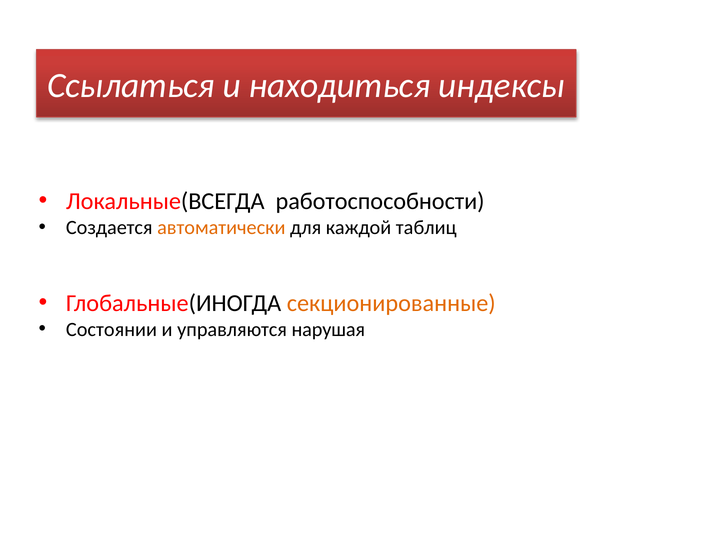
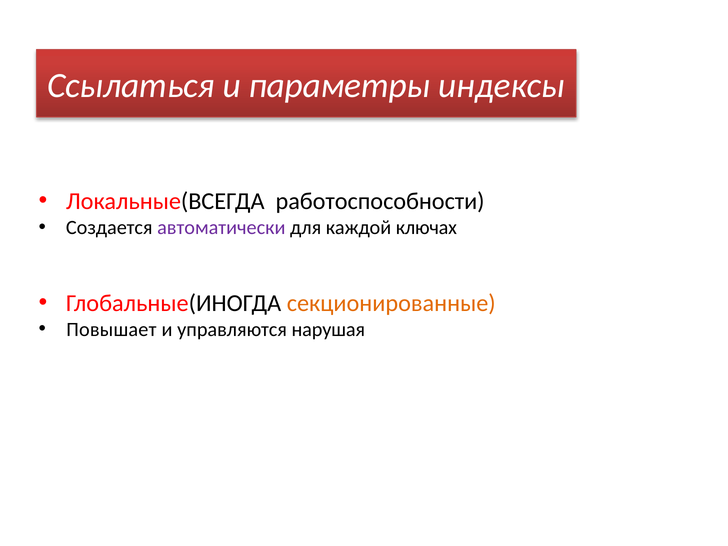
находиться: находиться -> параметры (340, 86)
автоматически colour: orange -> purple (221, 228)
таблиц: таблиц -> ключах (426, 228)
Состоянии: Состоянии -> Повышает (111, 329)
